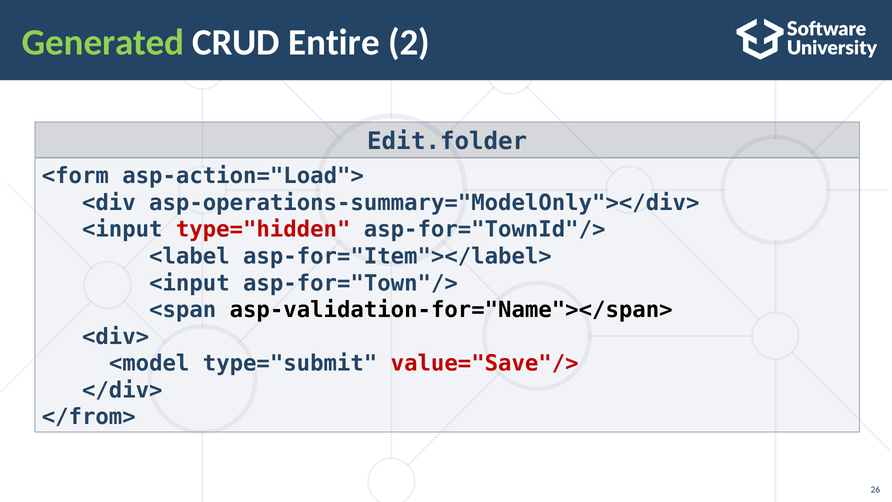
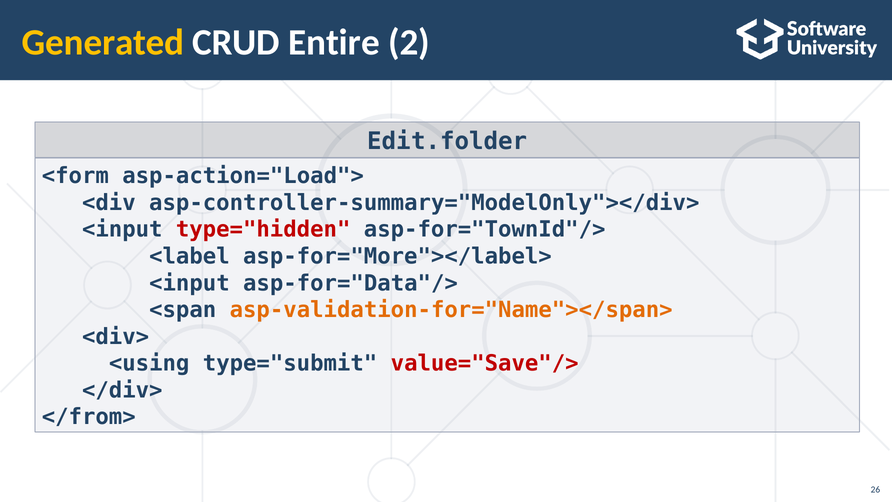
Generated colour: light green -> yellow (103, 42)
asp-operations-summary="ModelOnly"></div>: asp-operations-summary="ModelOnly"></div> -> asp-controller-summary="ModelOnly"></div> (424, 203)
asp-for="Item"></label>: asp-for="Item"></label> -> asp-for="More"></label> (397, 256)
asp-for="Town"/>: asp-for="Town"/> -> asp-for="Data"/> (350, 283)
asp-validation-for="Name"></span> colour: black -> orange (451, 310)
<model: <model -> <using (149, 363)
